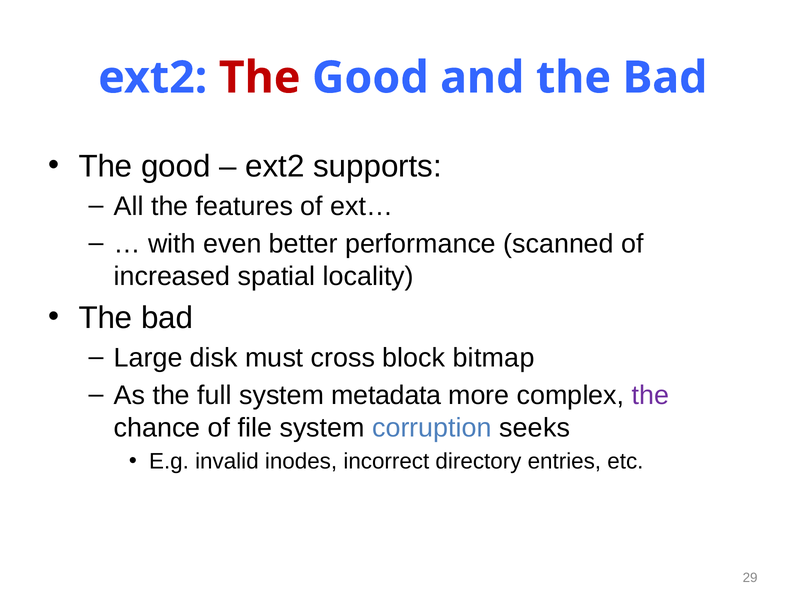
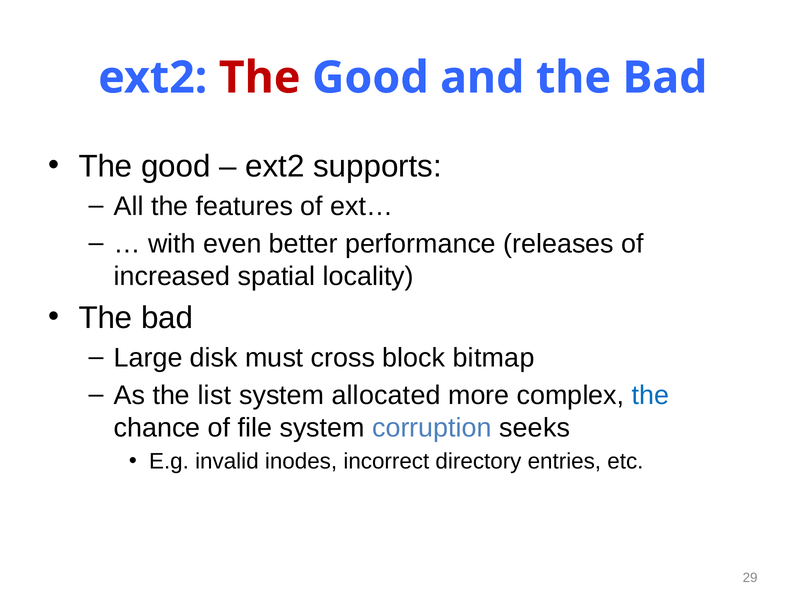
scanned: scanned -> releases (559, 244)
full: full -> list (214, 395)
metadata: metadata -> allocated (386, 395)
the colour: purple -> blue (650, 395)
